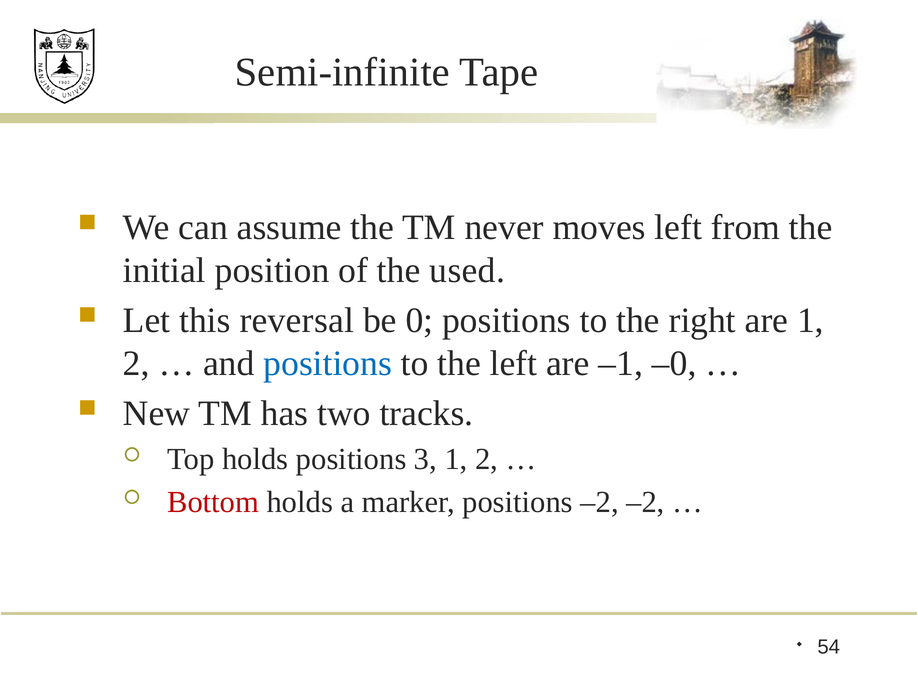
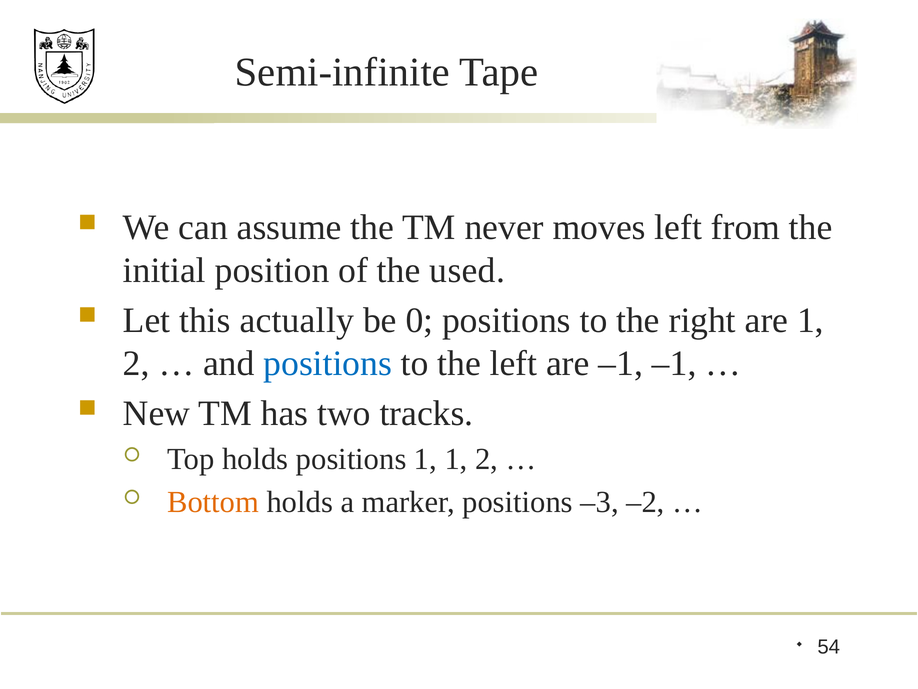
reversal: reversal -> actually (297, 320)
–1 –0: –0 -> –1 (674, 363)
positions 3: 3 -> 1 (425, 459)
Bottom colour: red -> orange (213, 502)
positions –2: –2 -> –3 (600, 502)
